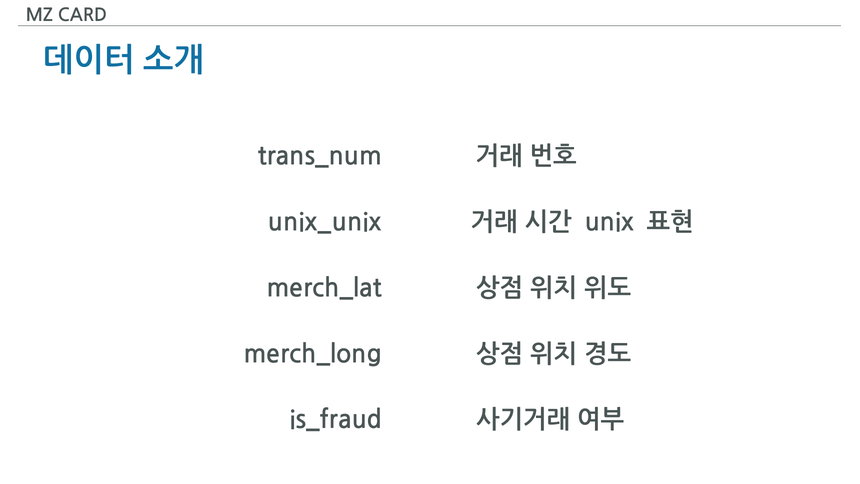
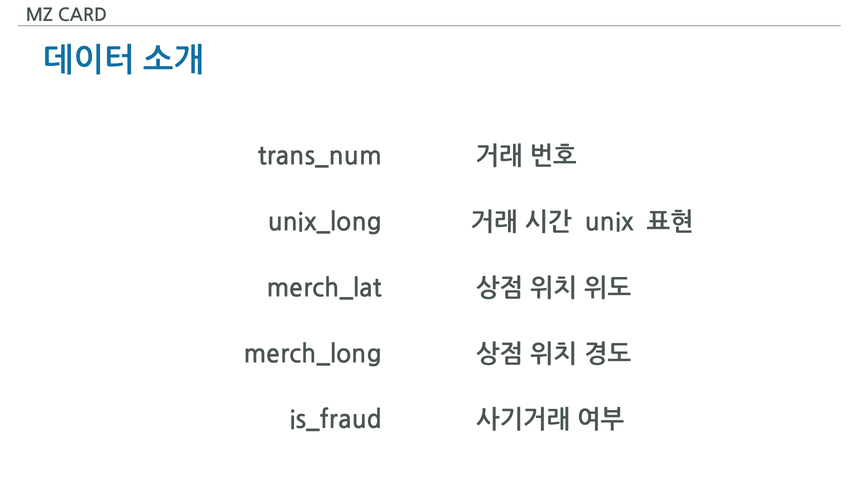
unix_unix: unix_unix -> unix_long (325, 222)
